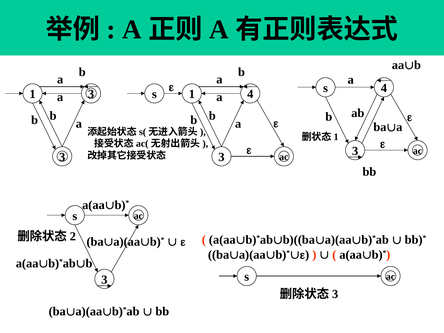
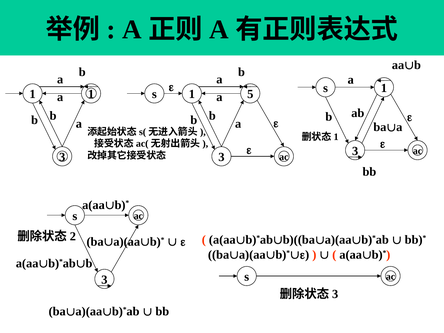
s 4: 4 -> 1 (384, 88)
1 3: 3 -> 1 (91, 94)
1 4: 4 -> 5 (250, 94)
